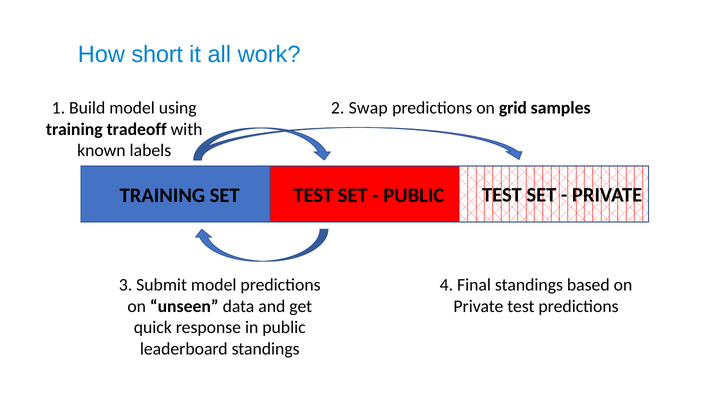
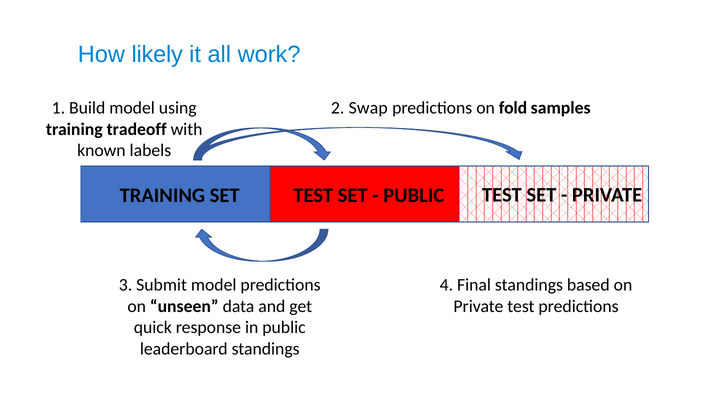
short: short -> likely (157, 55)
grid: grid -> fold (513, 108)
